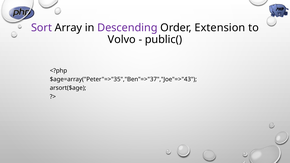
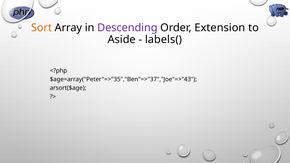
Sort colour: purple -> orange (41, 28)
Volvo: Volvo -> Aside (122, 39)
public(: public( -> labels( (164, 39)
